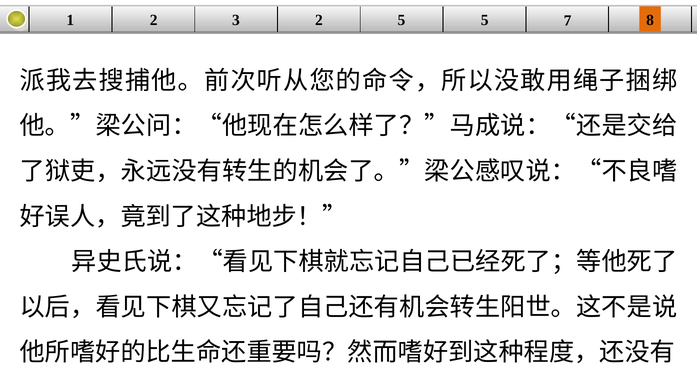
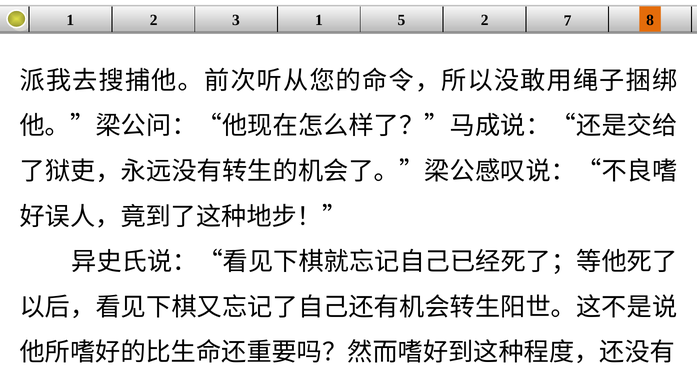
3 2: 2 -> 1 (319, 20)
5 5: 5 -> 2 (485, 20)
